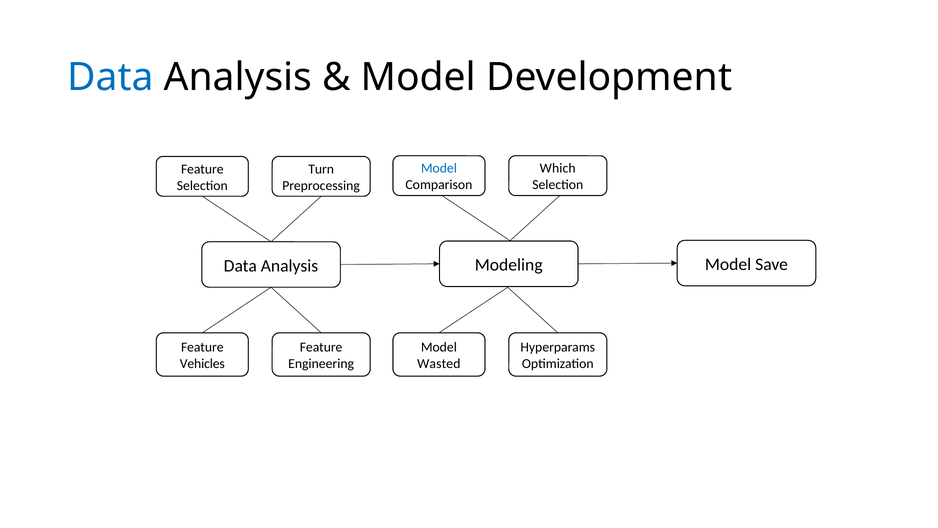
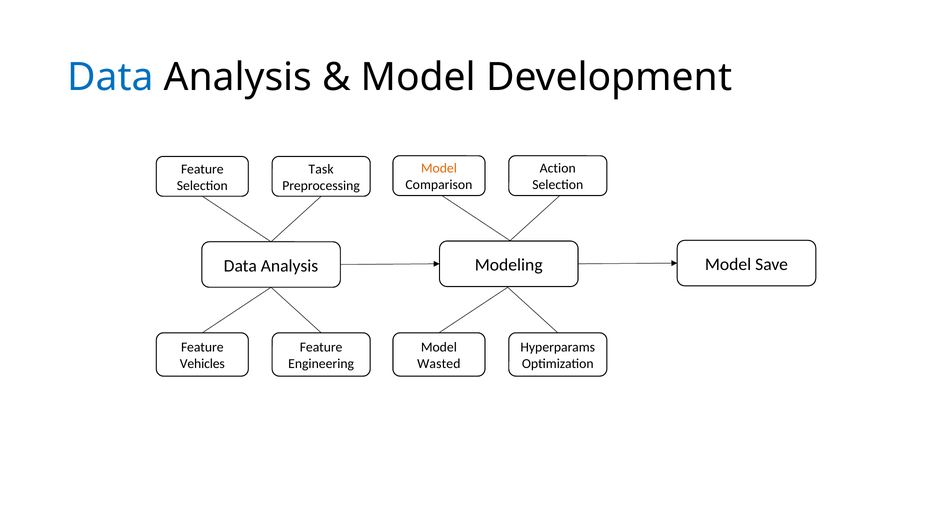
Model colour: blue -> orange (439, 168)
Which: Which -> Action (558, 168)
Turn: Turn -> Task (321, 169)
